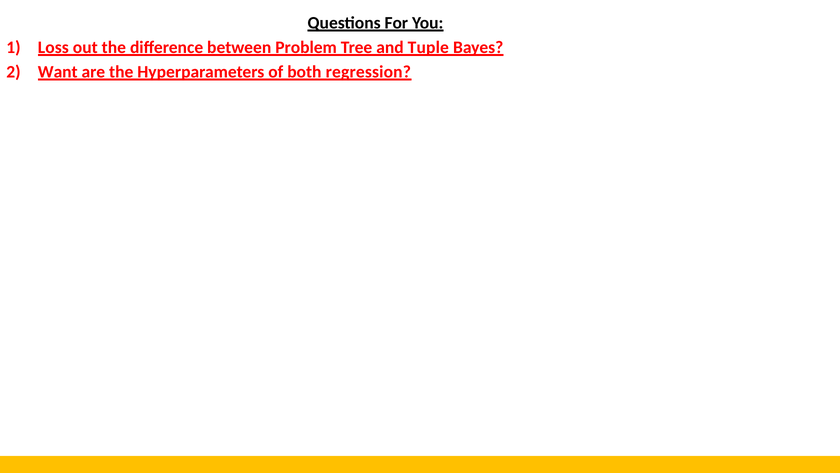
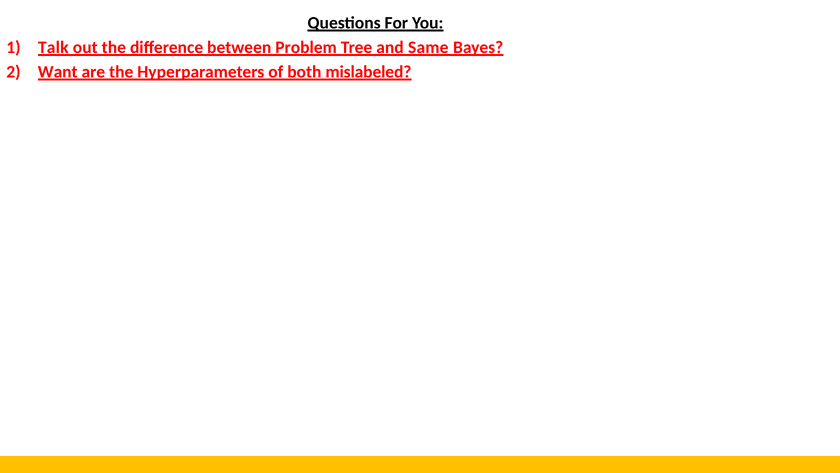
Loss: Loss -> Talk (53, 47)
Tuple: Tuple -> Same (428, 47)
regression: regression -> mislabeled (368, 72)
